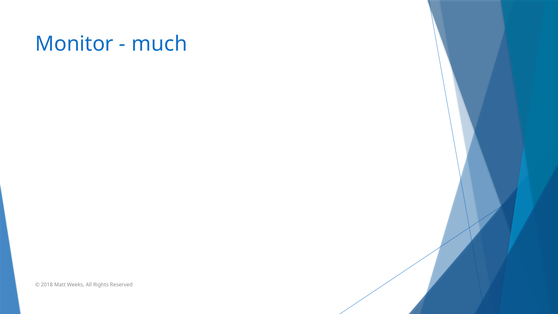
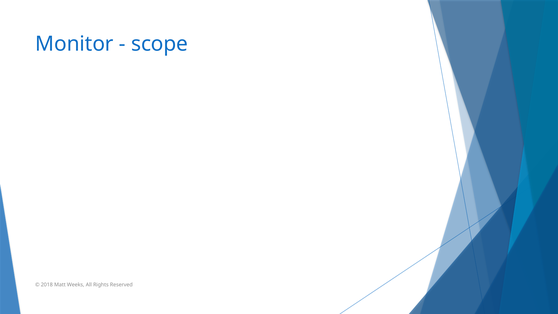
much: much -> scope (160, 44)
